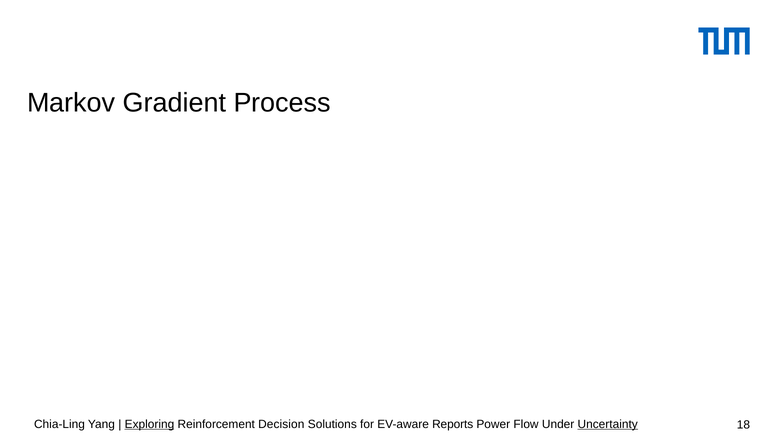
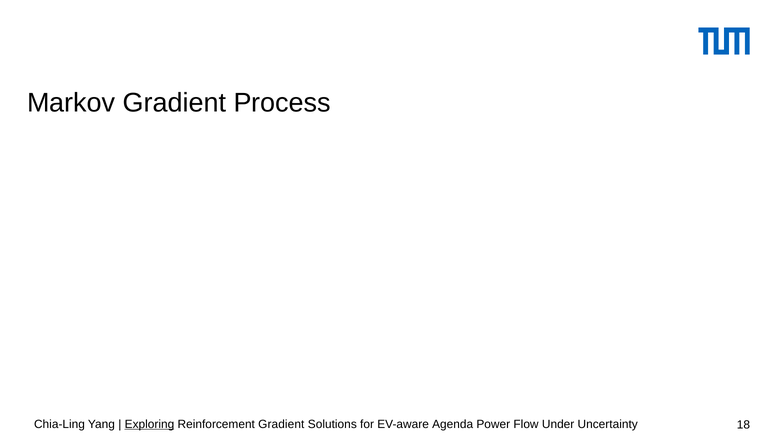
Reinforcement Decision: Decision -> Gradient (281, 424)
Reports: Reports -> Agenda (453, 424)
Uncertainty underline: present -> none (608, 424)
